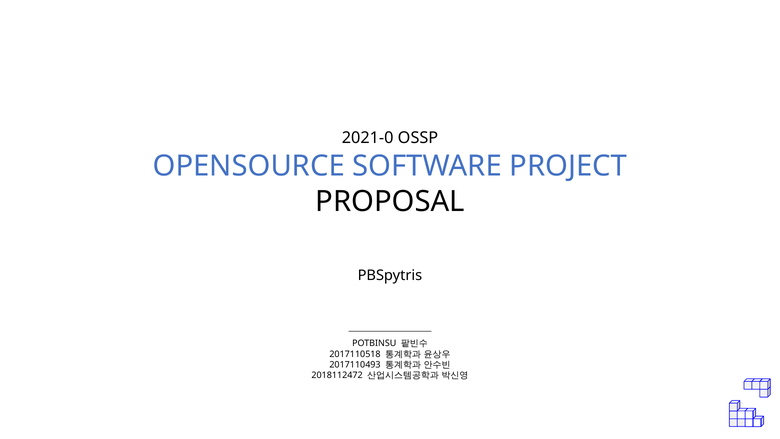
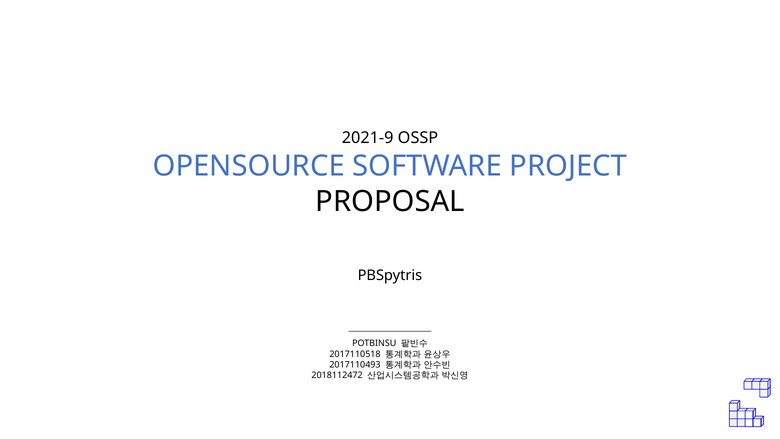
2021-0: 2021-0 -> 2021-9 (368, 138)
